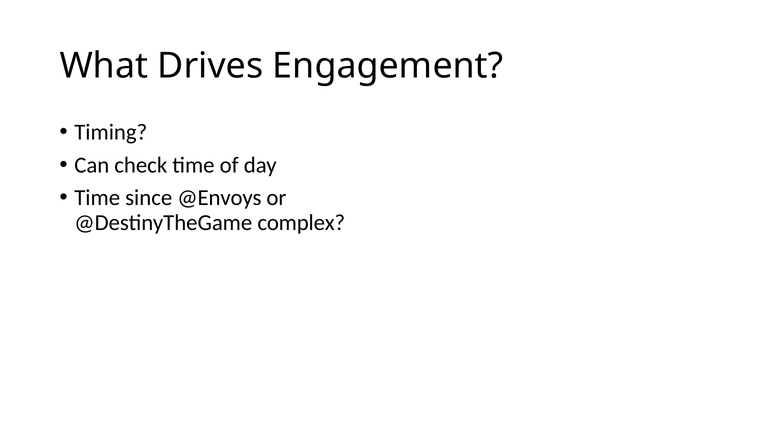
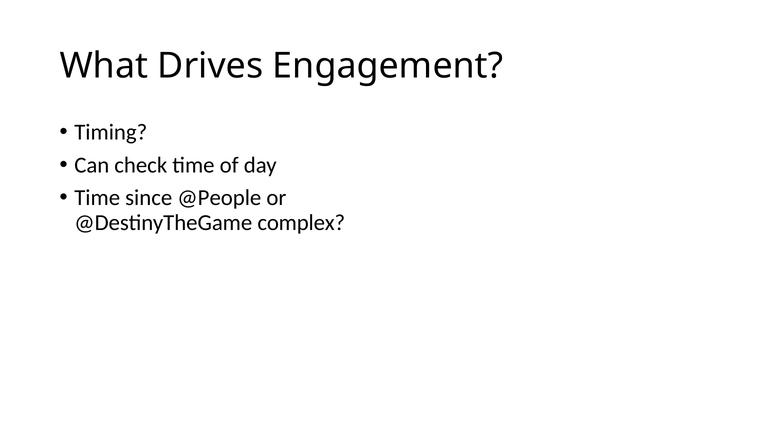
@Envoys: @Envoys -> @People (219, 198)
